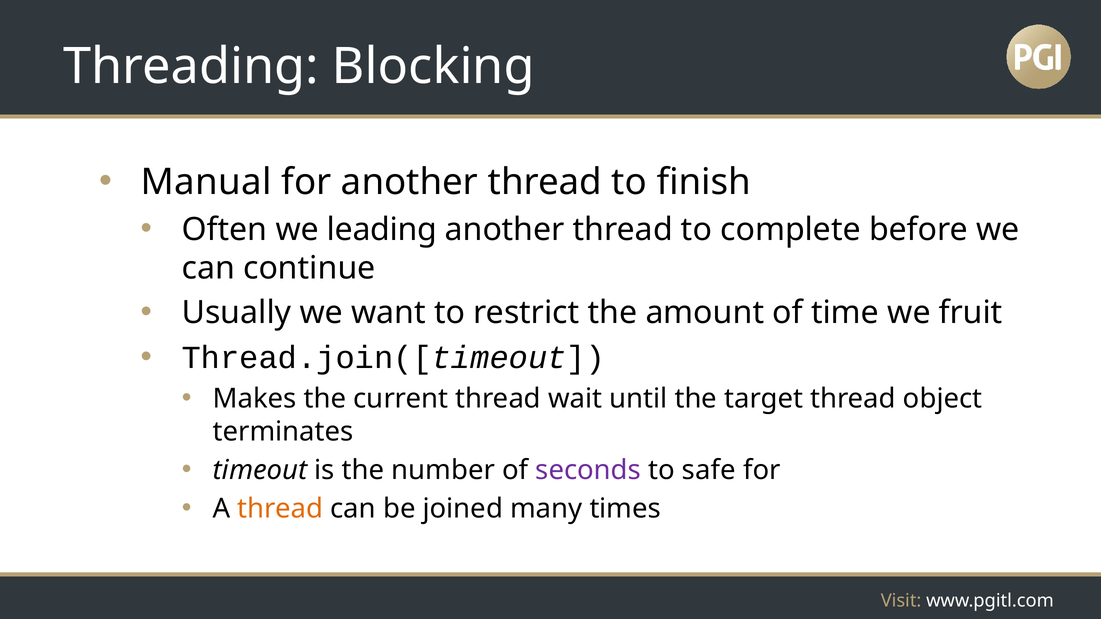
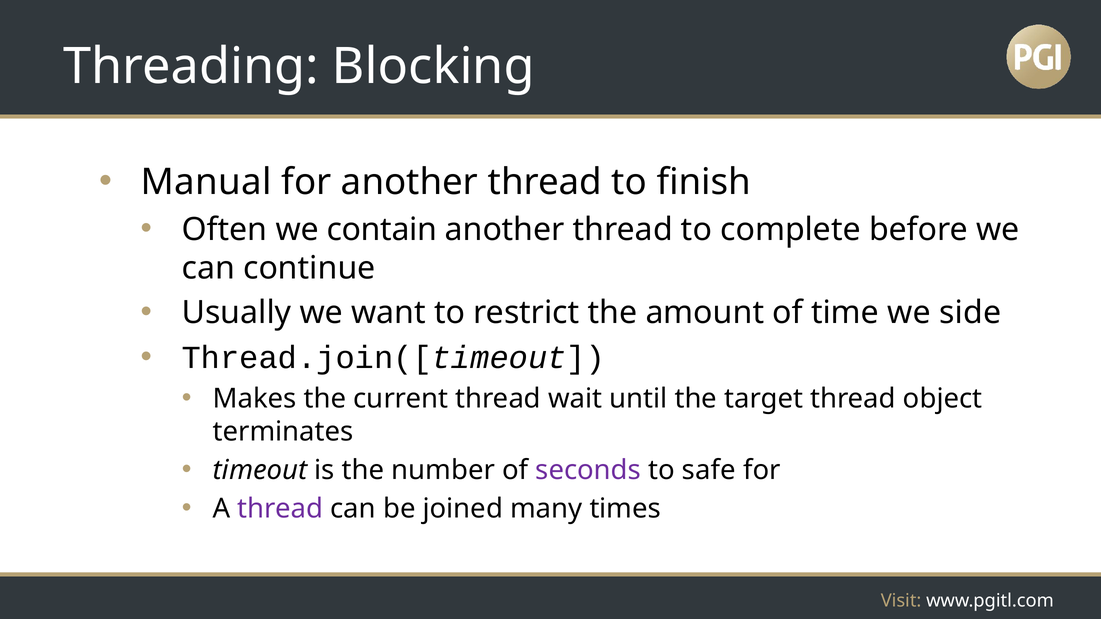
leading: leading -> contain (382, 230)
fruit: fruit -> side (970, 313)
thread colour: orange -> purple (280, 509)
